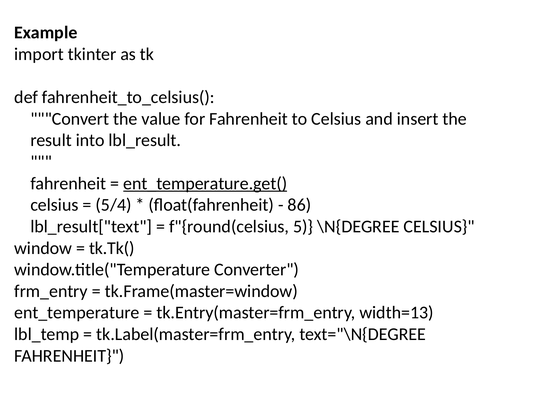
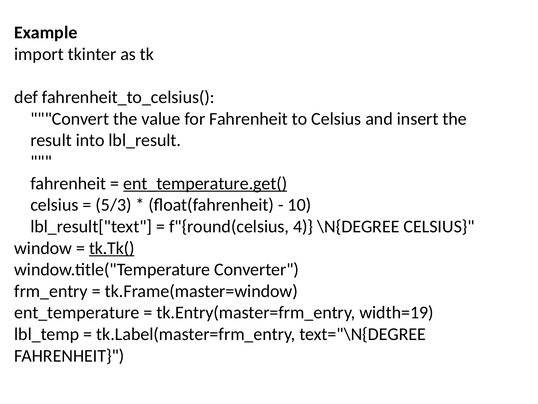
5/4: 5/4 -> 5/3 (114, 205)
86: 86 -> 10 (299, 205)
5: 5 -> 4 (303, 226)
tk.Tk( underline: none -> present (112, 248)
width=13: width=13 -> width=19 (396, 312)
